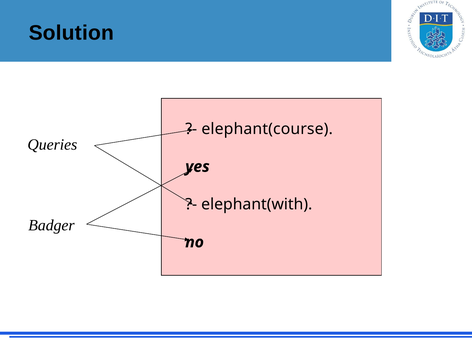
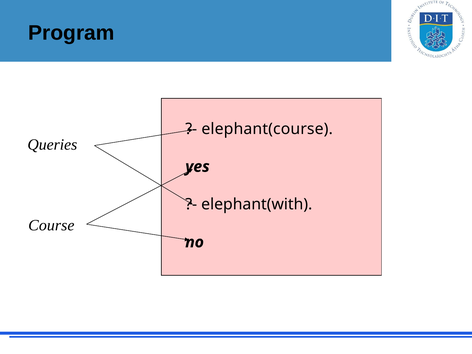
Solution: Solution -> Program (71, 33)
Badger: Badger -> Course (51, 225)
